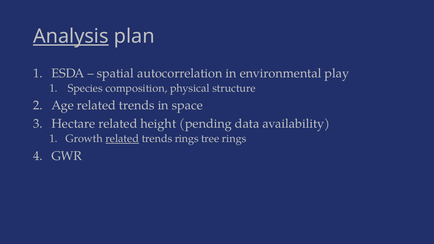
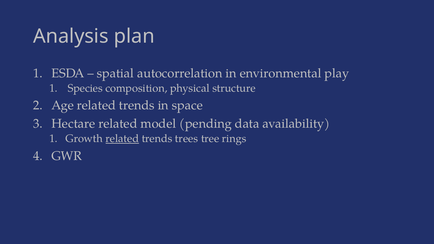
Analysis underline: present -> none (71, 36)
height: height -> model (158, 124)
trends rings: rings -> trees (187, 139)
